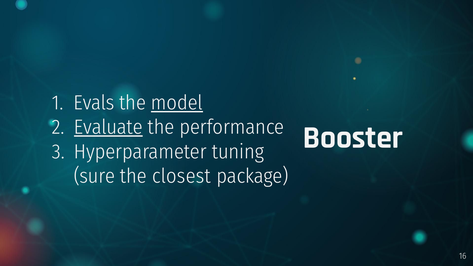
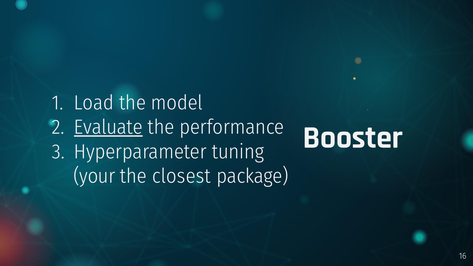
Evals: Evals -> Load (94, 103)
model underline: present -> none (177, 103)
sure: sure -> your (94, 176)
